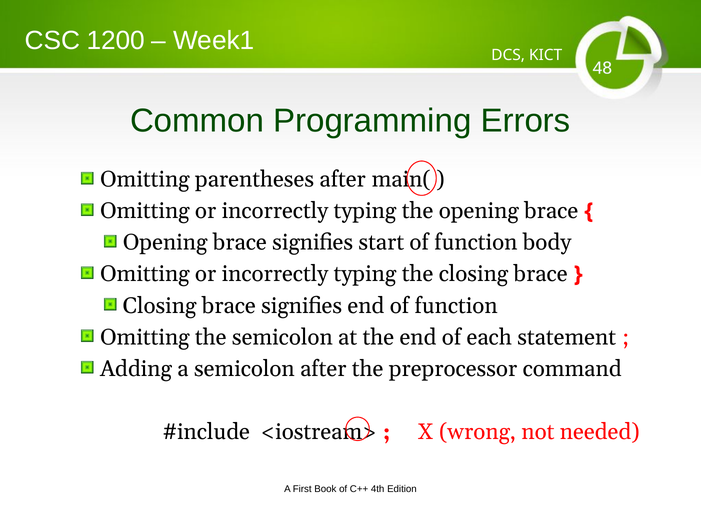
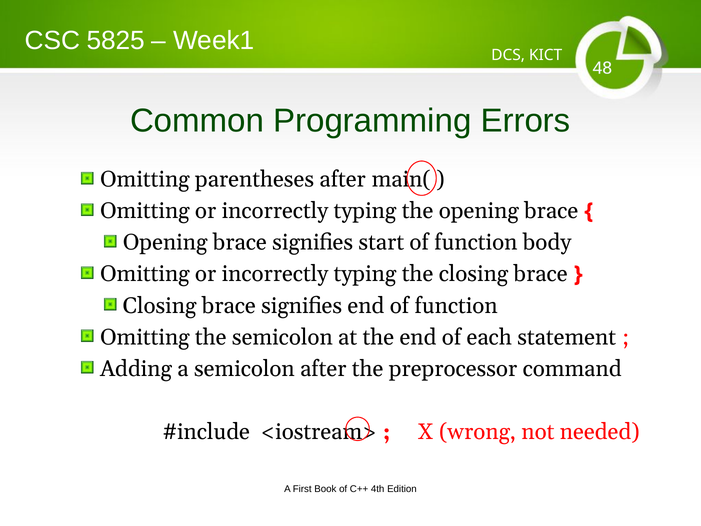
1200: 1200 -> 5825 (116, 41)
